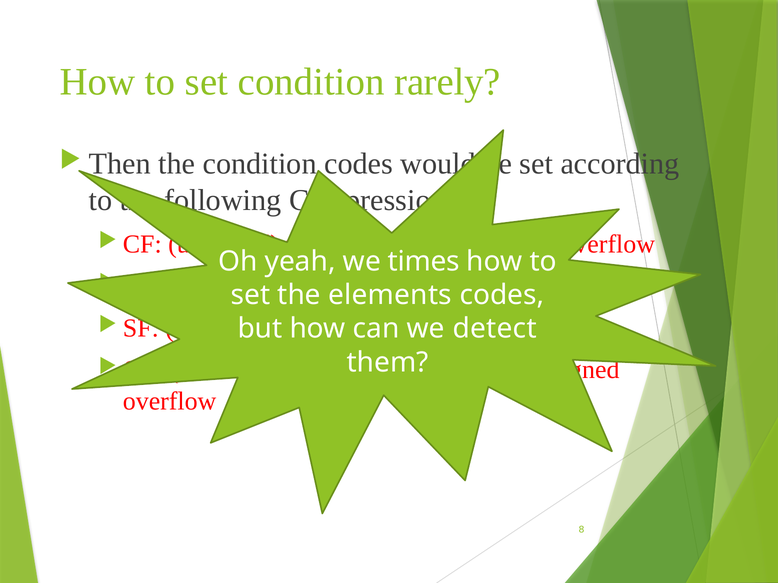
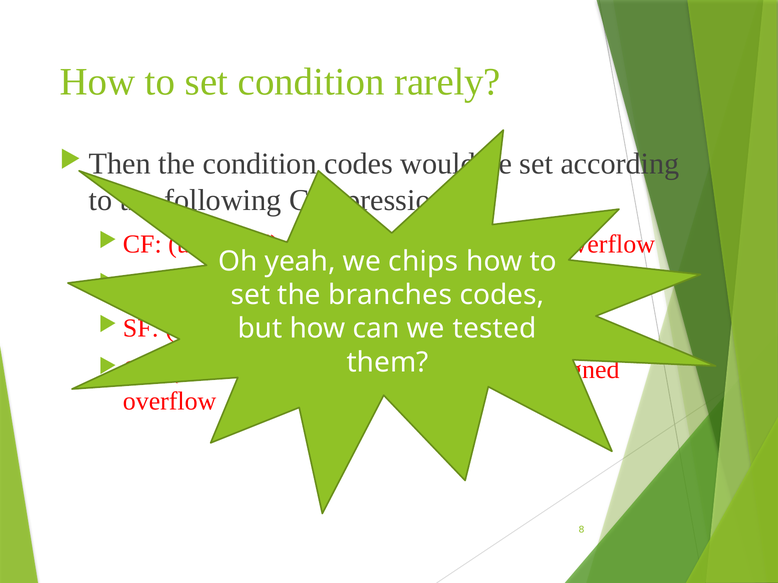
times: times -> chips (423, 262)
elements: elements -> branches (390, 295)
detect: detect -> tested (495, 329)
